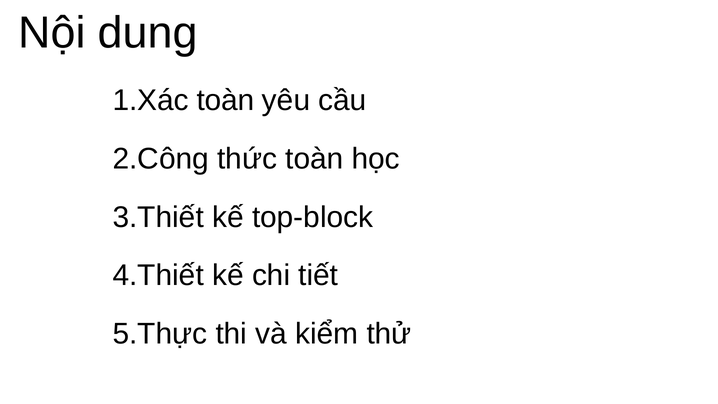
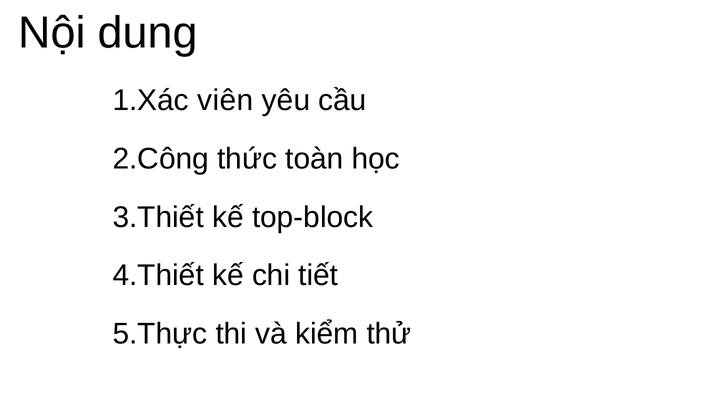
toàn: toàn -> viên (225, 100)
